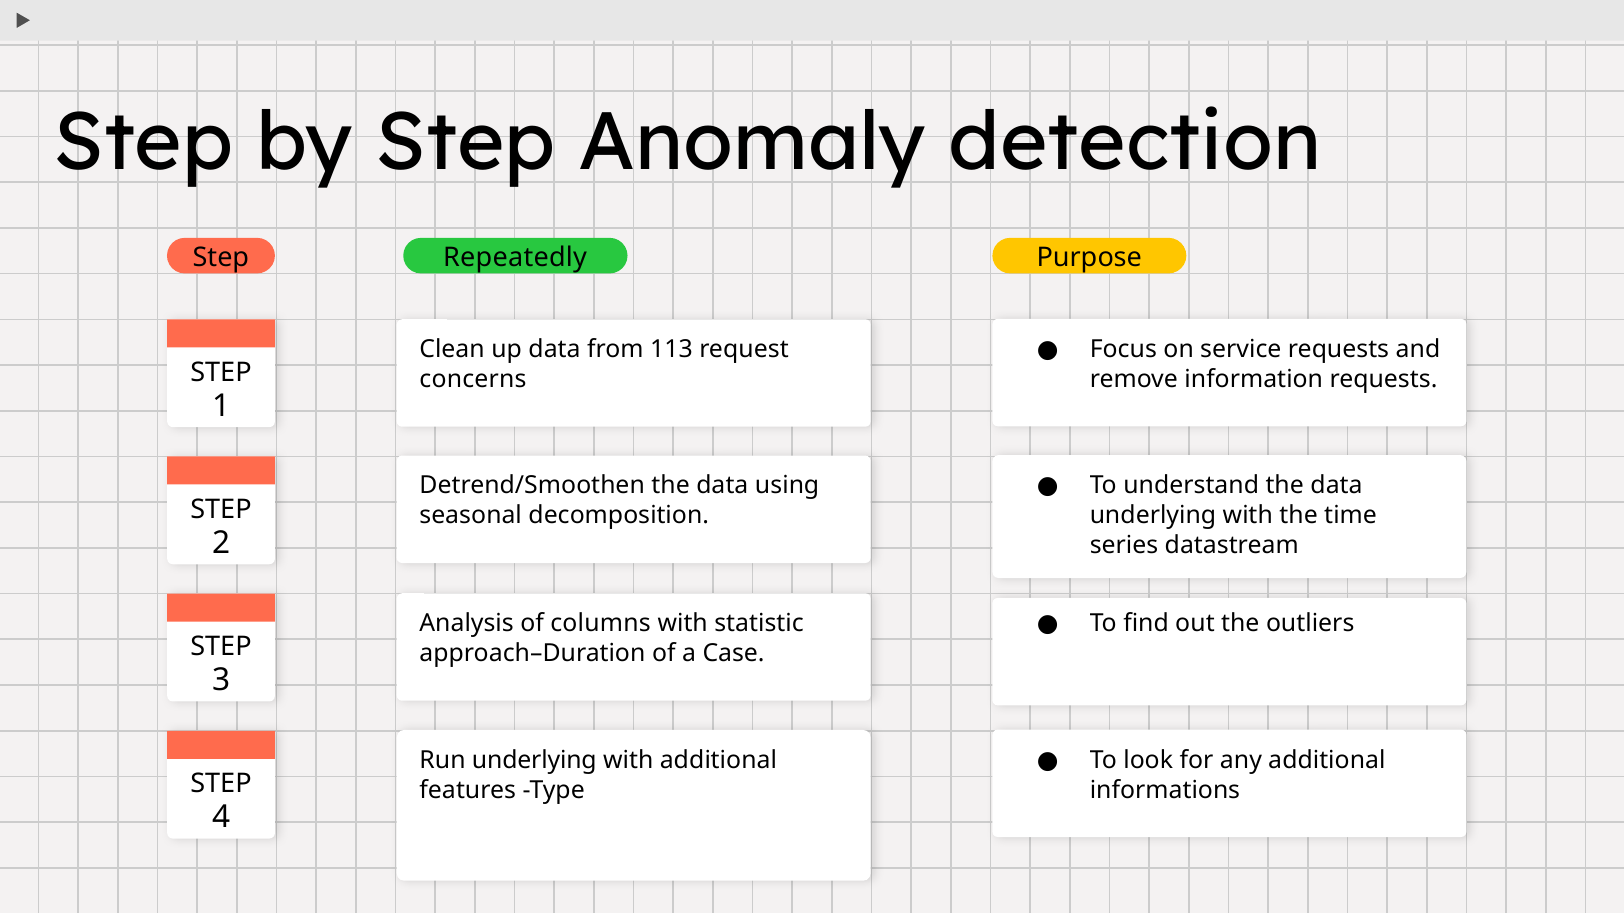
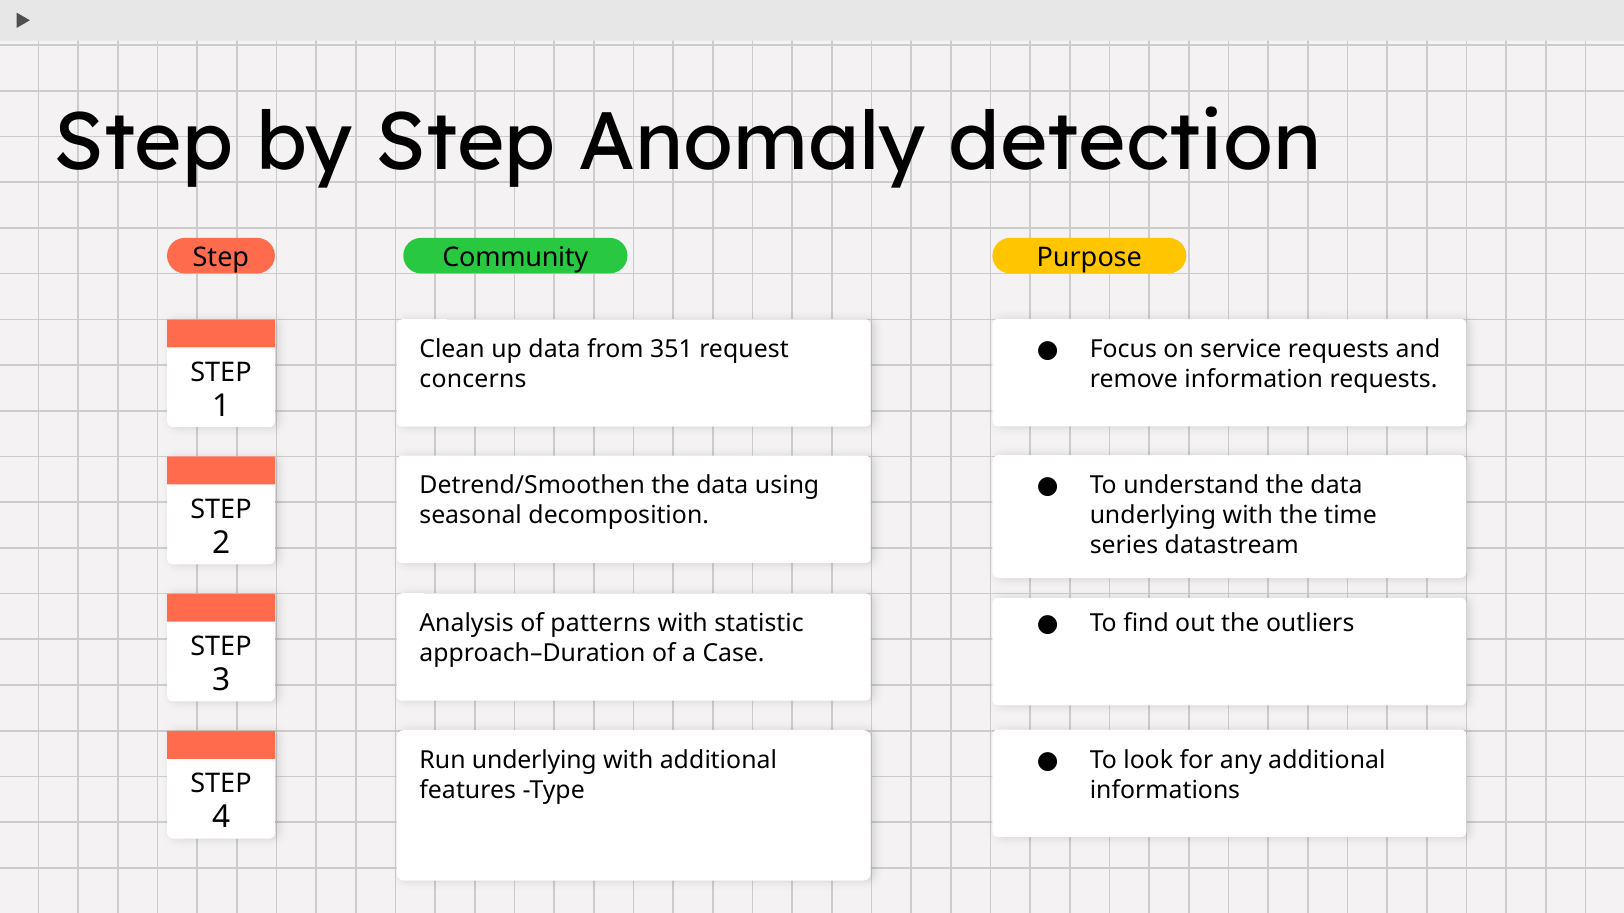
Repeatedly: Repeatedly -> Community (515, 258)
113: 113 -> 351 (671, 350)
columns: columns -> patterns (601, 624)
